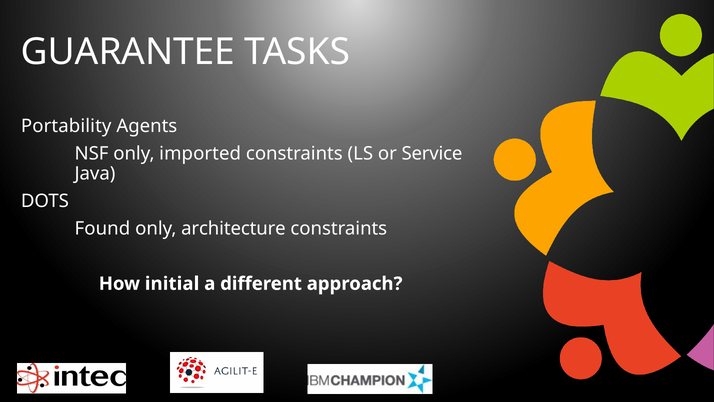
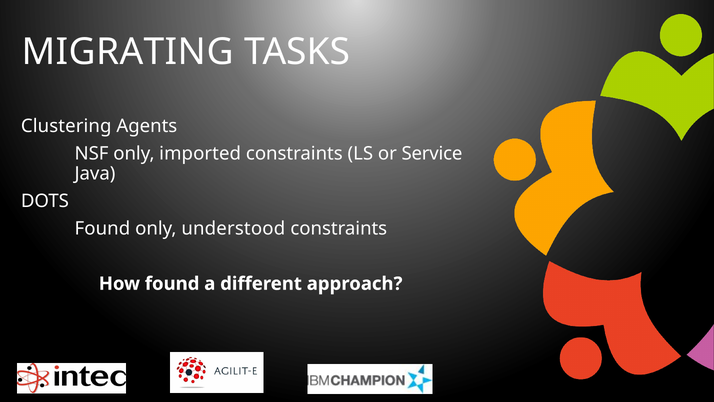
GUARANTEE: GUARANTEE -> MIGRATING (128, 52)
Portability: Portability -> Clustering (66, 126)
architecture: architecture -> understood (233, 228)
How initial: initial -> found (172, 283)
